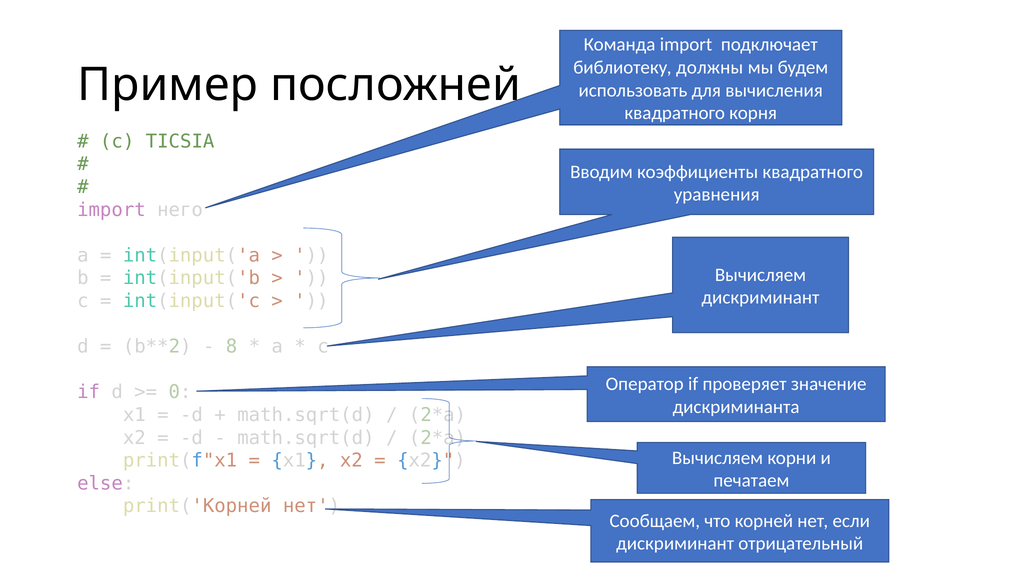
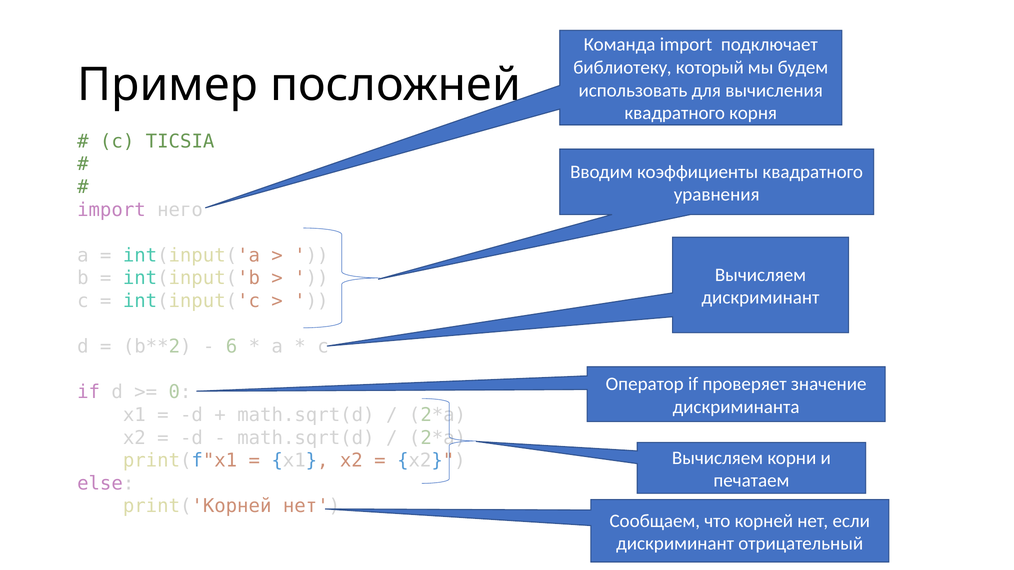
должны: должны -> который (710, 68)
8: 8 -> 6 (232, 347)
